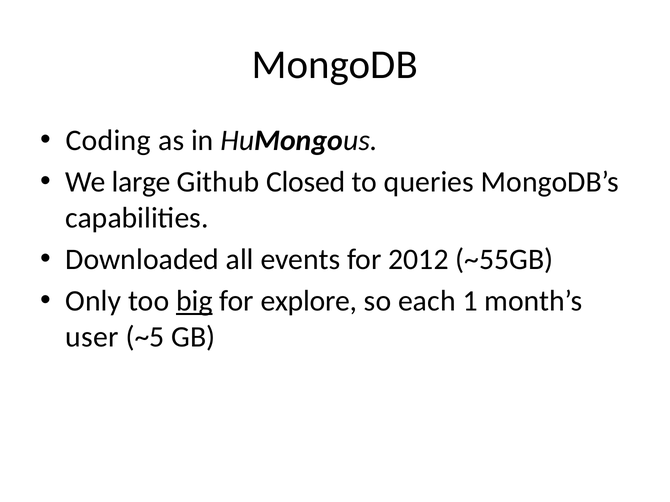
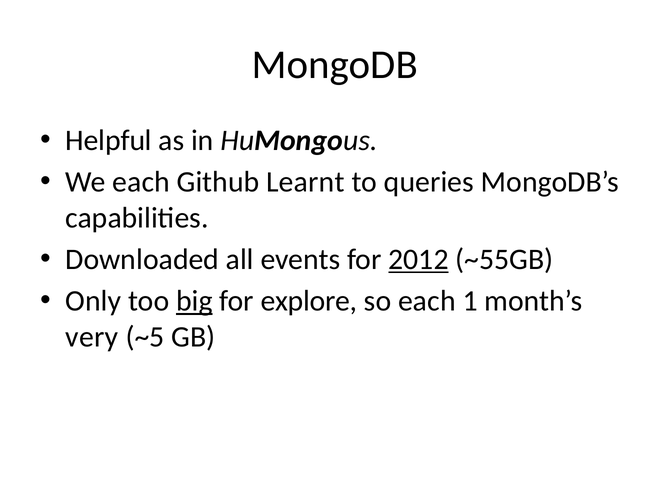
Coding: Coding -> Helpful (109, 141)
We large: large -> each (141, 182)
Closed: Closed -> Learnt (305, 182)
2012 underline: none -> present (418, 260)
user: user -> very (92, 337)
